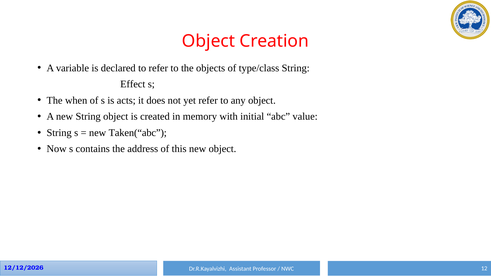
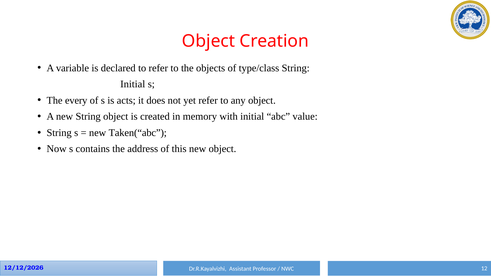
Effect: Effect -> Initial (133, 84)
when: when -> every (76, 100)
